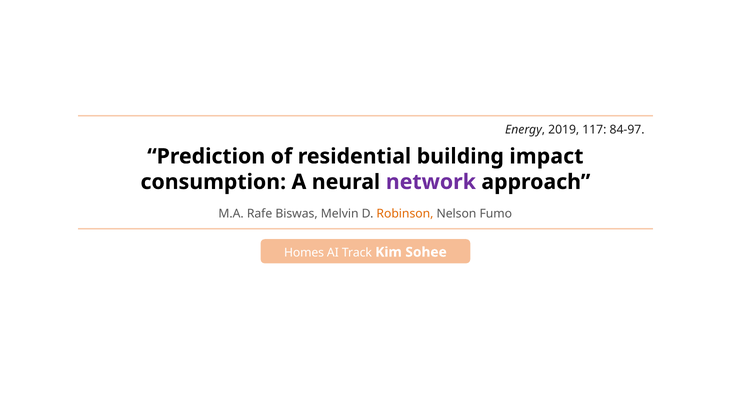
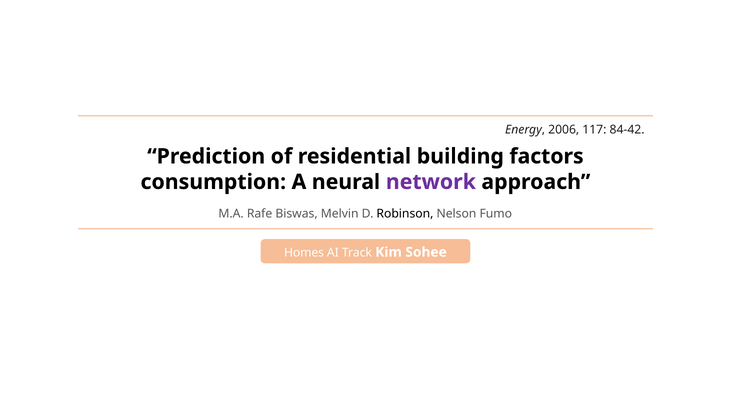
2019: 2019 -> 2006 (564, 130)
84-97: 84-97 -> 84-42 (627, 130)
impact: impact -> factors (547, 156)
Robinson colour: orange -> black (405, 214)
